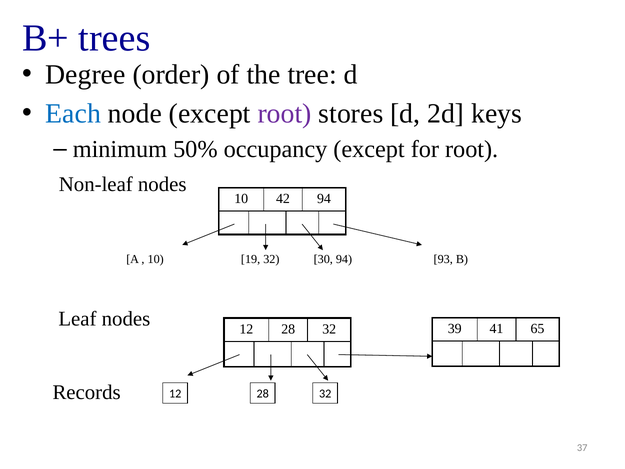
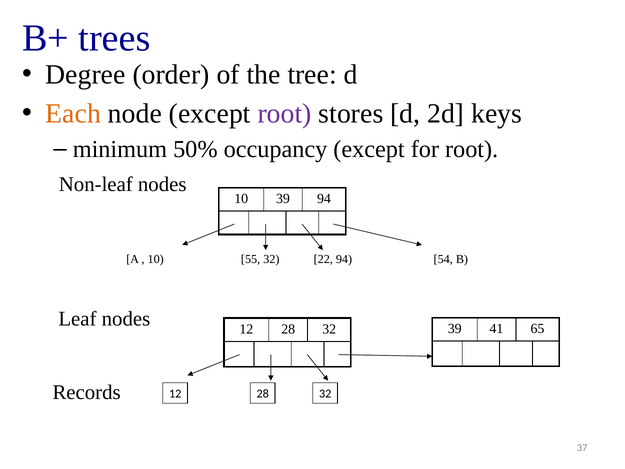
Each colour: blue -> orange (73, 113)
10 42: 42 -> 39 (283, 198)
19: 19 -> 55 (251, 259)
30: 30 -> 22 (323, 259)
93: 93 -> 54 (443, 259)
